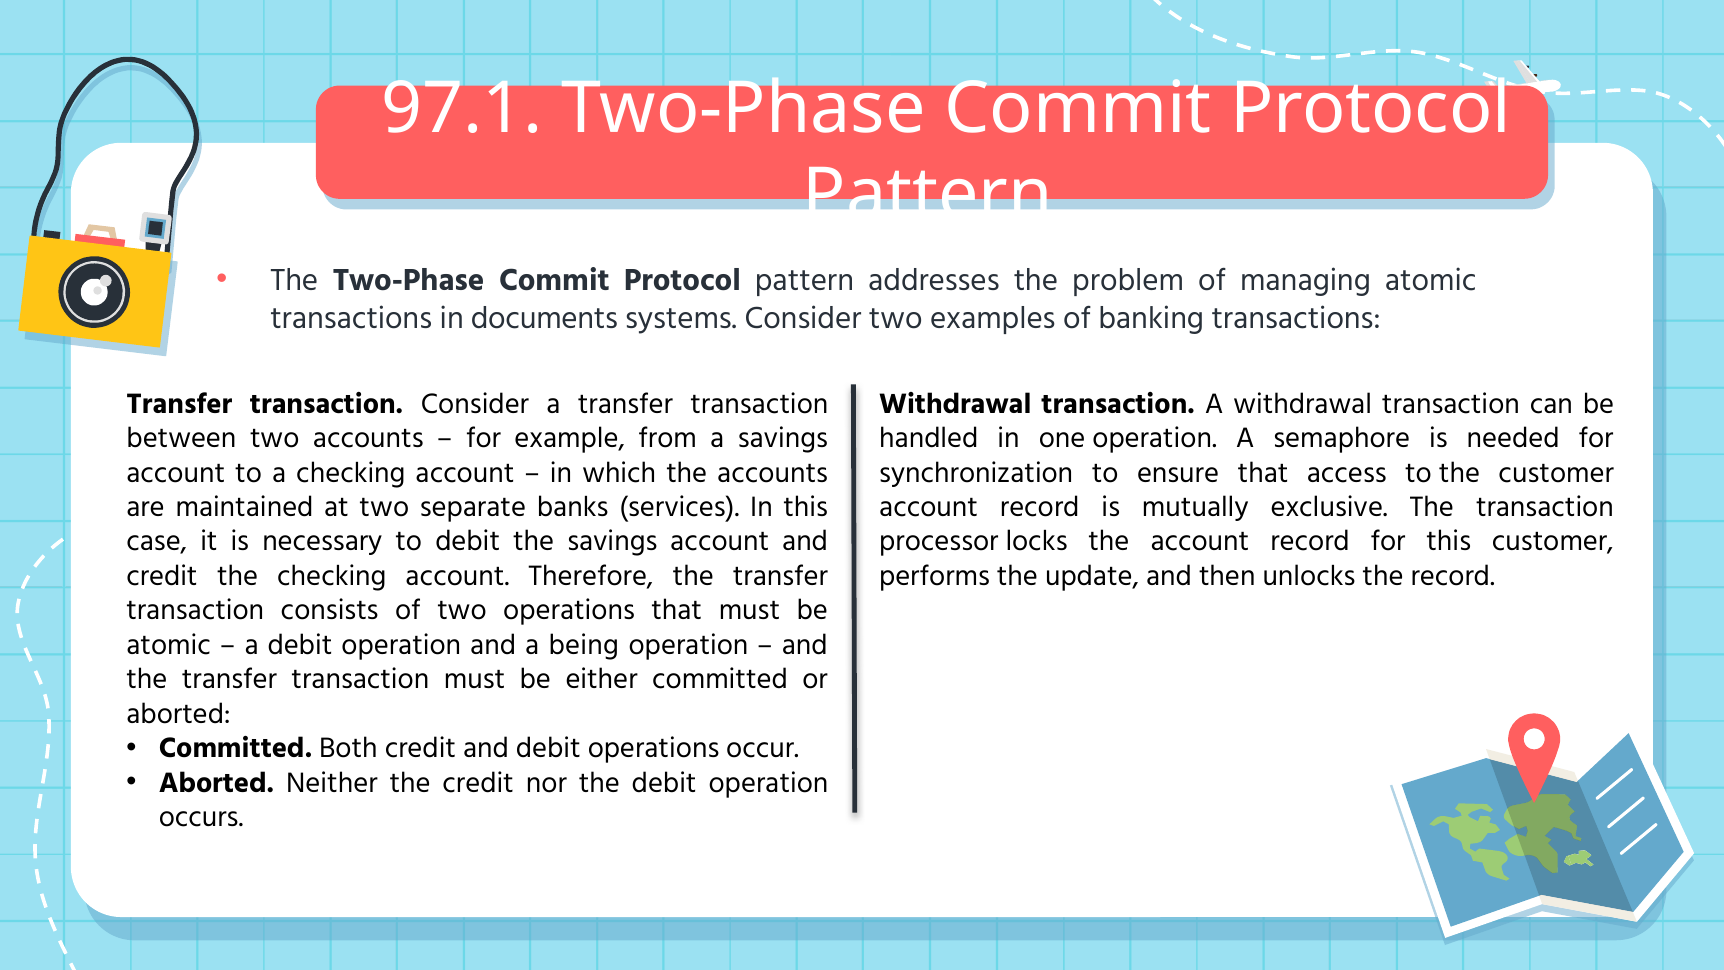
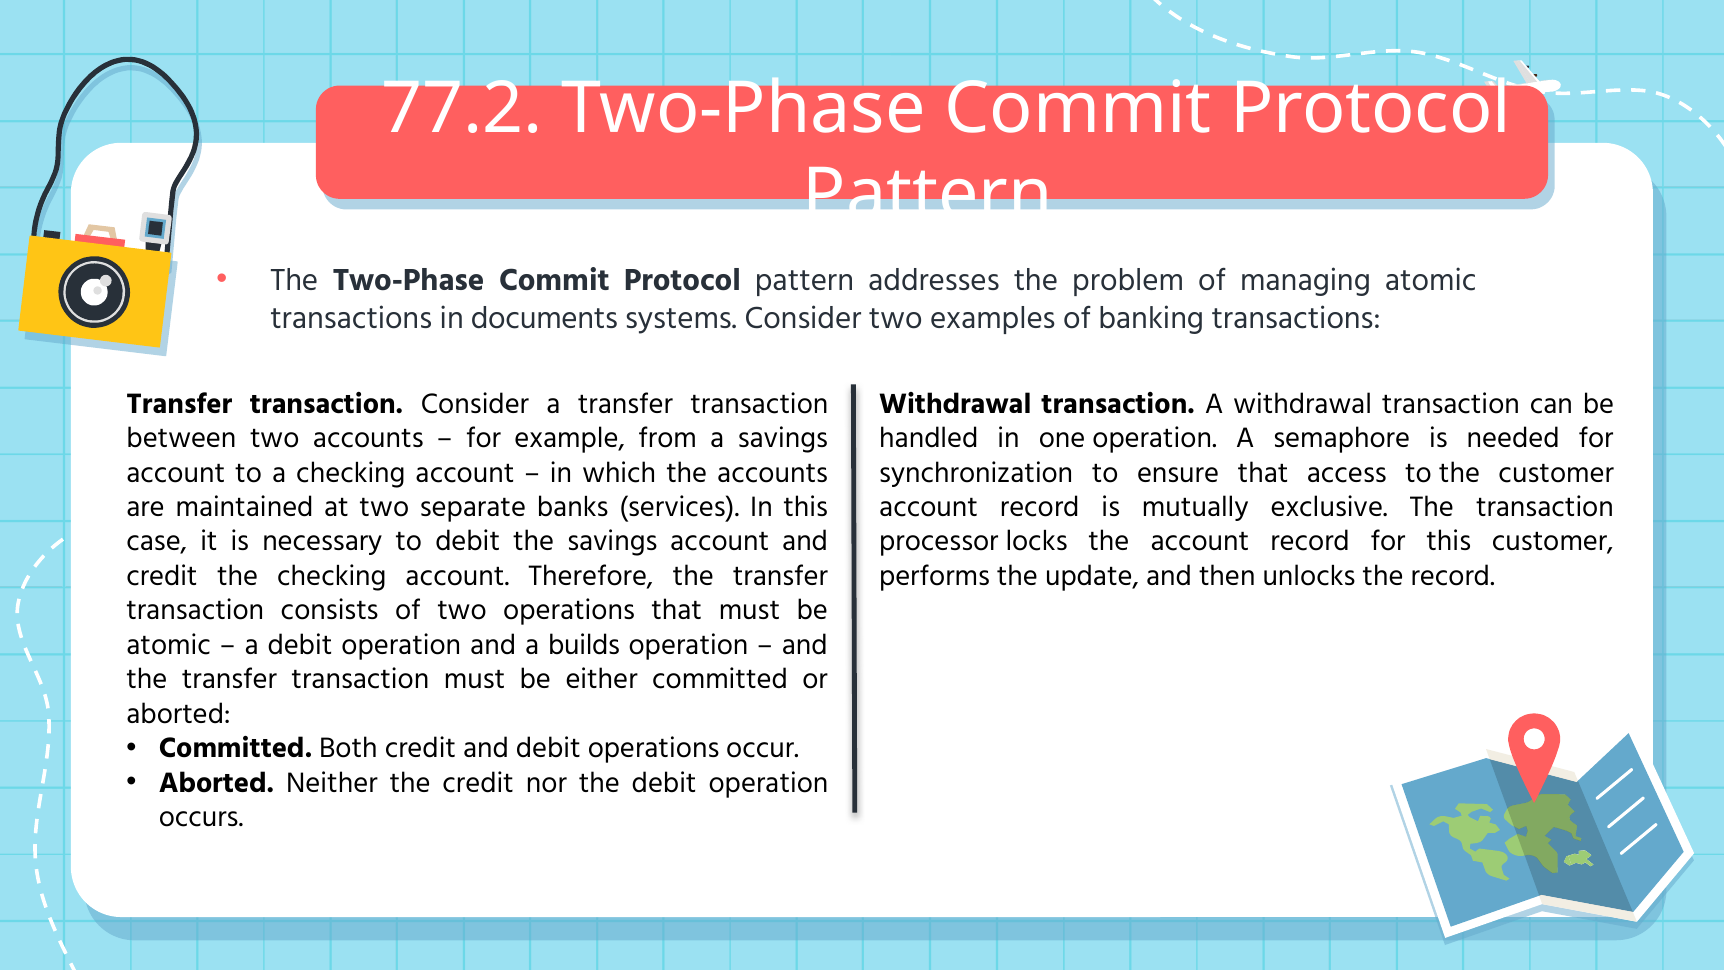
97.1: 97.1 -> 77.2 (462, 108)
being: being -> builds (584, 645)
